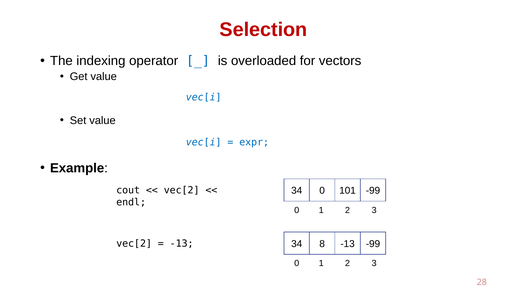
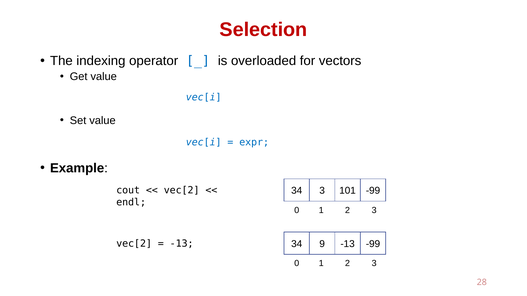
34 0: 0 -> 3 (322, 191)
8: 8 -> 9 (322, 244)
